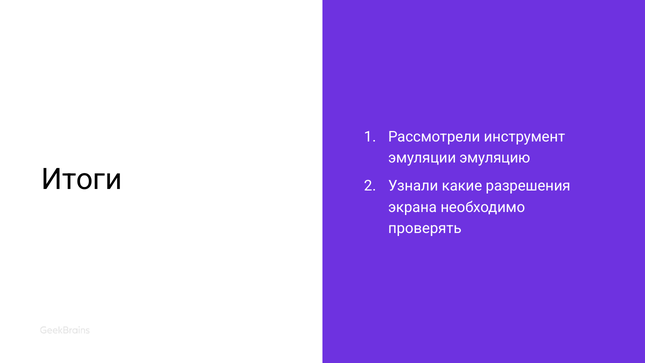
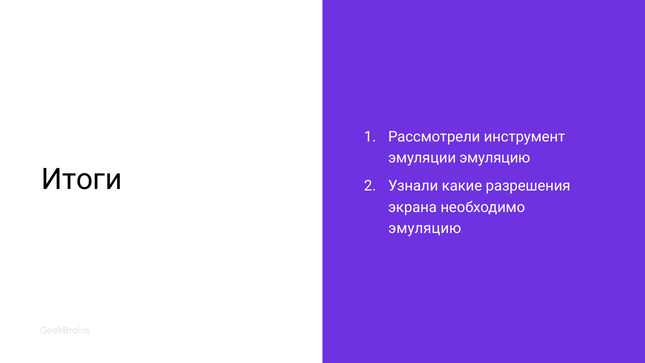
проверять: проверять -> эмуляцию (425, 228)
